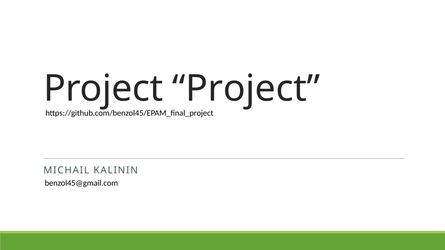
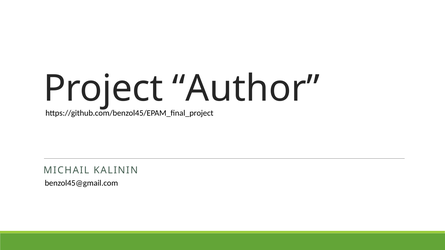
Project: Project -> Author (246, 89)
